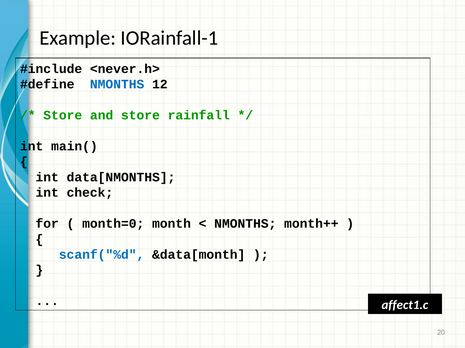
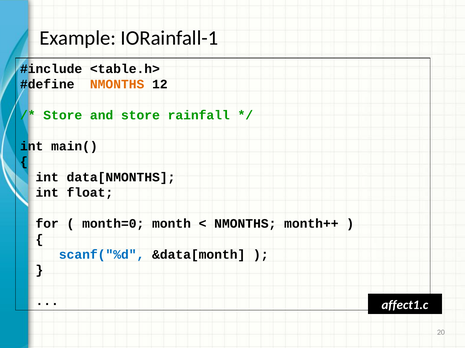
<never.h>: <never.h> -> <table.h> (125, 69)
NMONTHS colour: blue -> orange (117, 85)
check: check -> float (90, 193)
